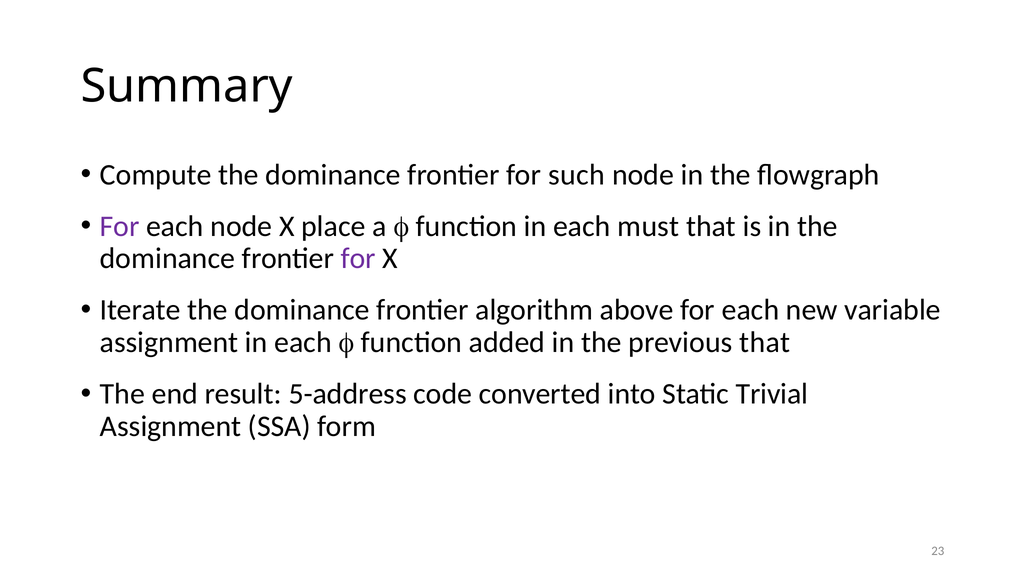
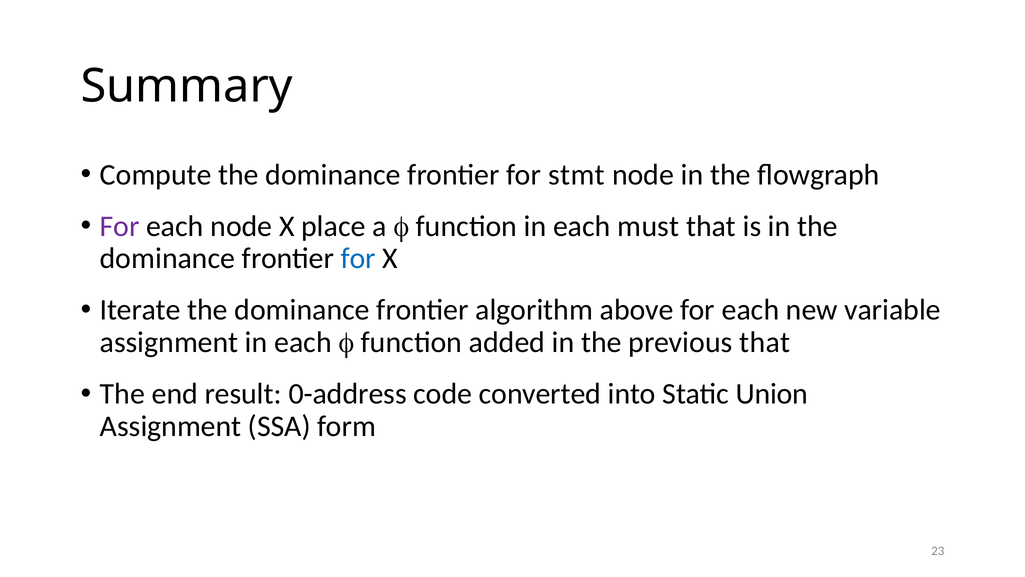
such: such -> stmt (576, 175)
for colour: purple -> blue (358, 258)
5-address: 5-address -> 0-address (348, 394)
Trivial: Trivial -> Union (772, 394)
